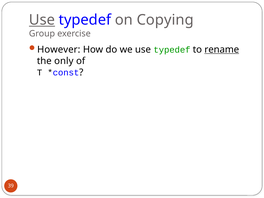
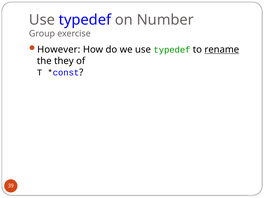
Use underline: present -> none (42, 20)
Copying: Copying -> Number (165, 20)
only: only -> they (64, 61)
